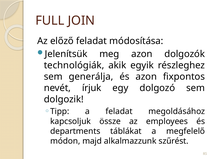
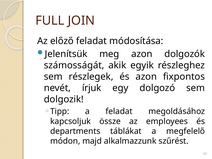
technológiák: technológiák -> számosságát (74, 65)
generálja: generálja -> részlegek (91, 77)
